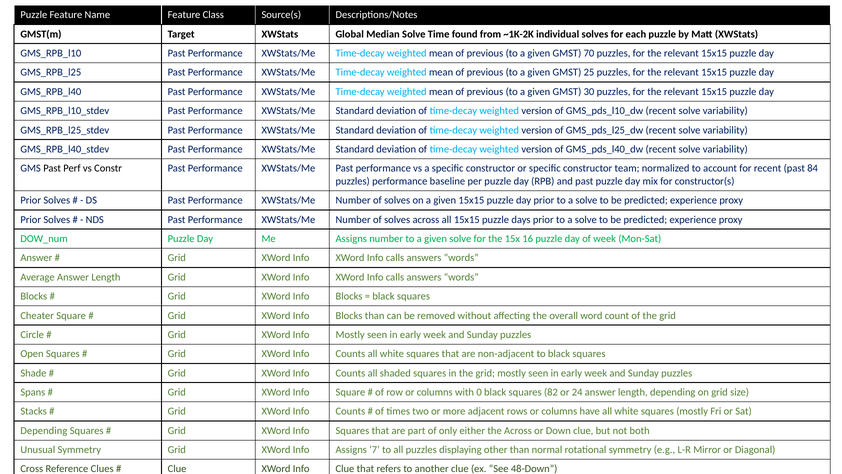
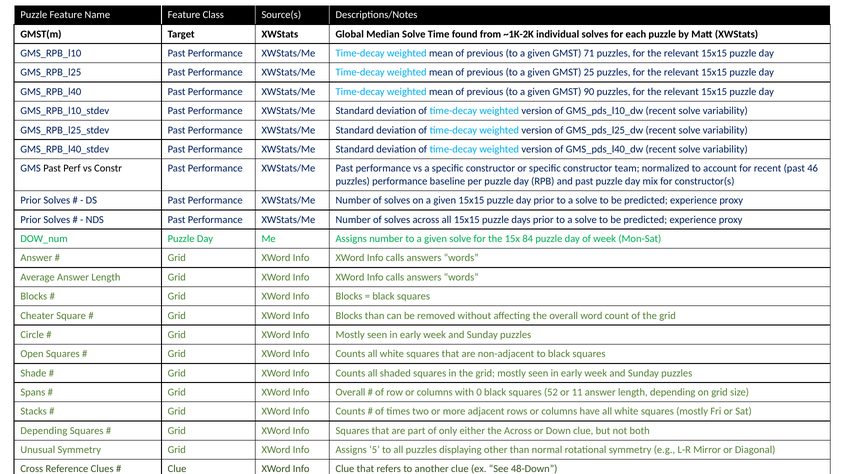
70: 70 -> 71 (589, 53)
30: 30 -> 90 (589, 92)
84: 84 -> 46 (813, 168)
16: 16 -> 84 (528, 239)
Info Square: Square -> Overall (350, 392)
82: 82 -> 52 (551, 392)
24: 24 -> 11 (577, 392)
7: 7 -> 5 (375, 449)
